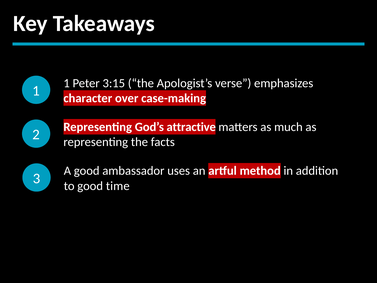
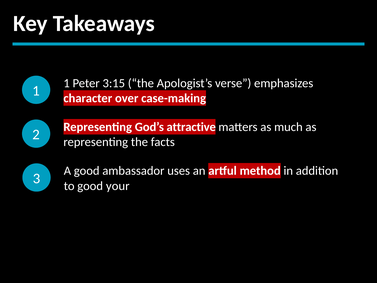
time: time -> your (118, 186)
